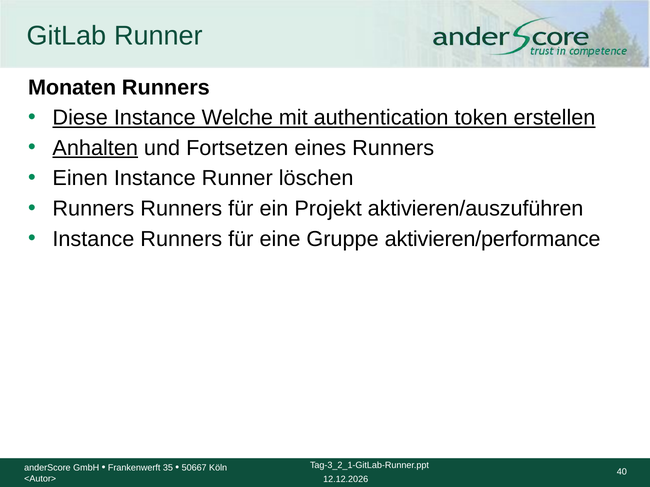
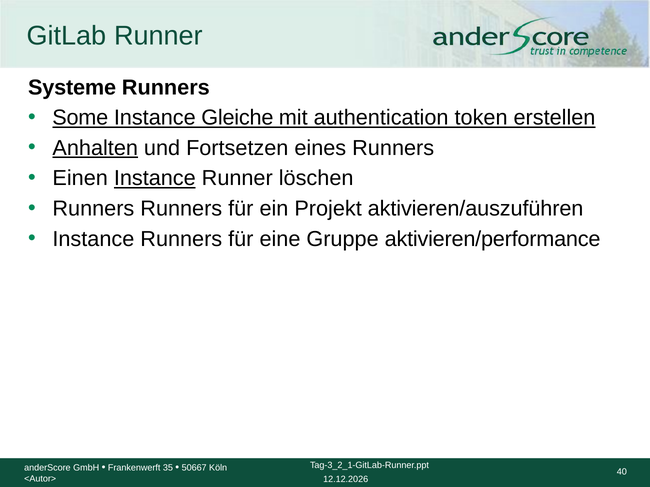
Monaten: Monaten -> Systeme (72, 88)
Diese: Diese -> Some (80, 118)
Welche: Welche -> Gleiche (237, 118)
Instance underline: none -> present (155, 179)
